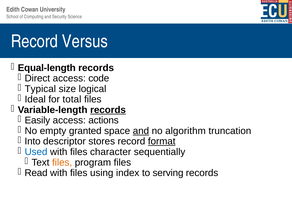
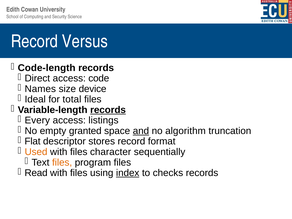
Equal-length: Equal-length -> Code-length (47, 68)
Typical: Typical -> Names (40, 89)
logical: logical -> device (93, 89)
Easily: Easily -> Every (37, 120)
actions: actions -> listings (103, 120)
Into: Into -> Flat (33, 141)
format underline: present -> none (162, 141)
Used colour: blue -> orange (36, 152)
index underline: none -> present (128, 173)
serving: serving -> checks (168, 173)
